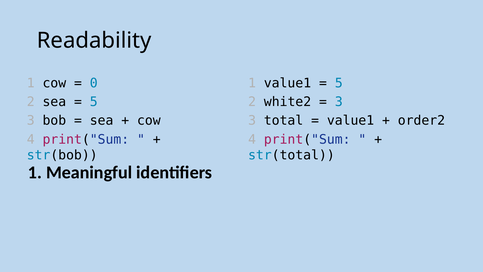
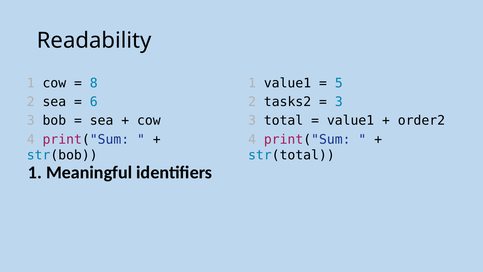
0: 0 -> 8 (94, 83)
5: 5 -> 6 (94, 102)
white2: white2 -> tasks2 (288, 102)
